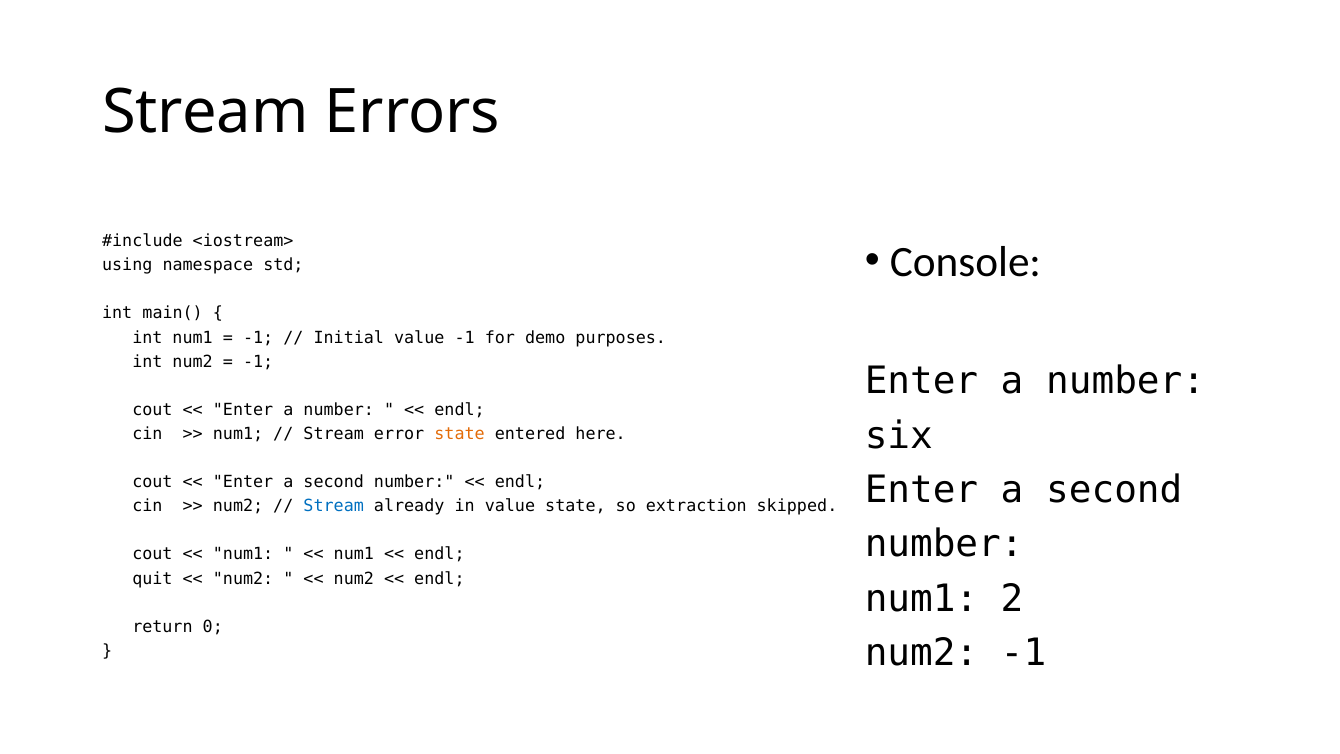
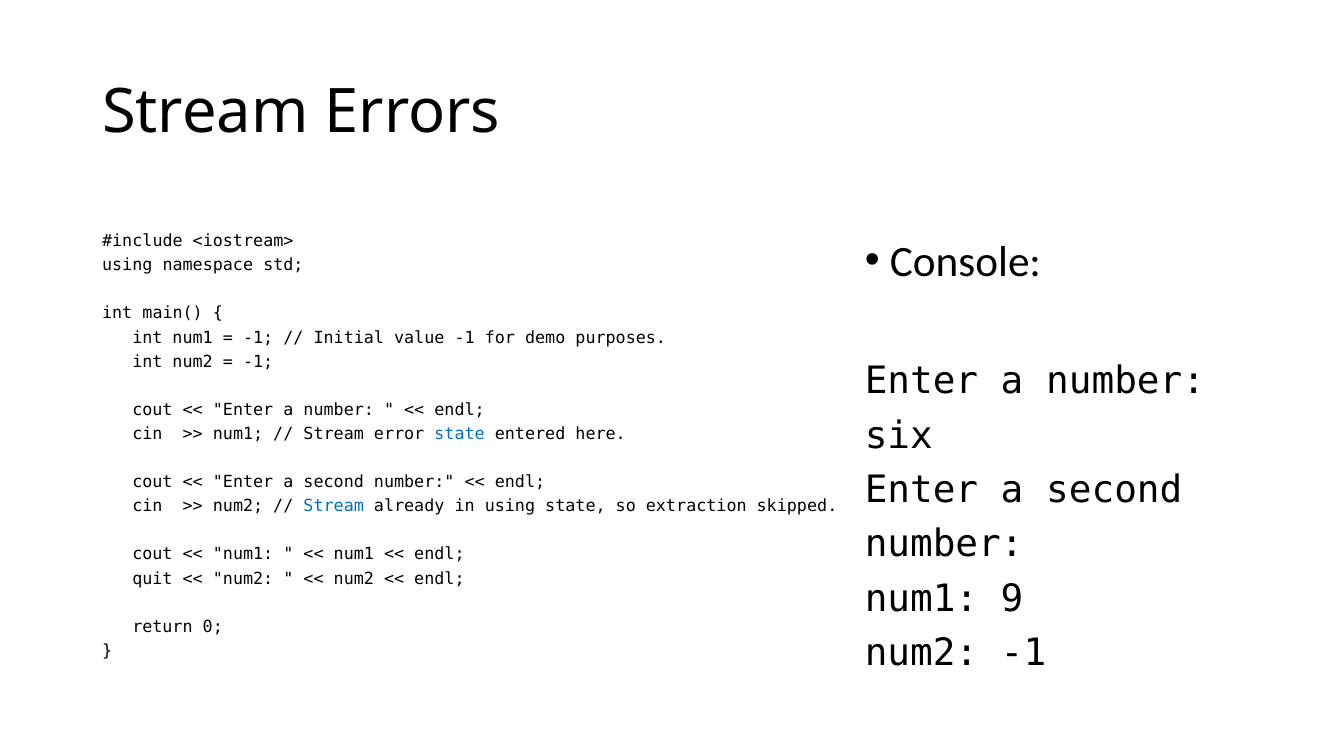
state colour: orange -> blue (460, 434)
in value: value -> using (510, 506)
2: 2 -> 9 (1012, 599)
